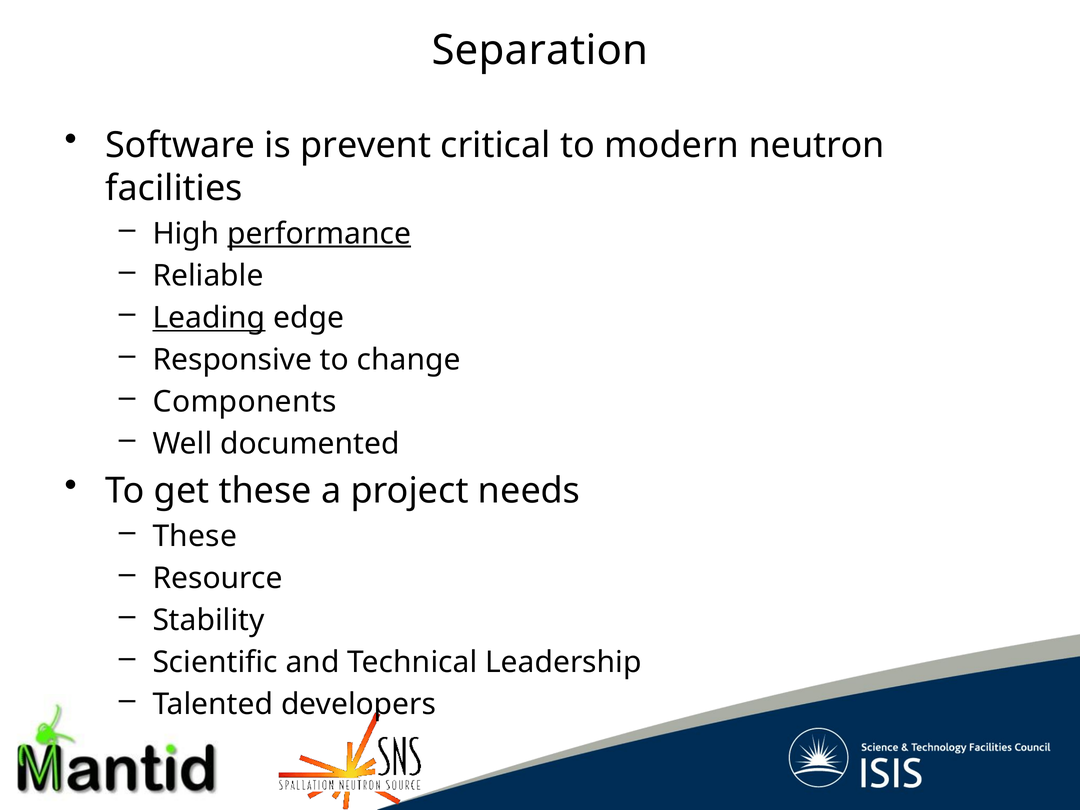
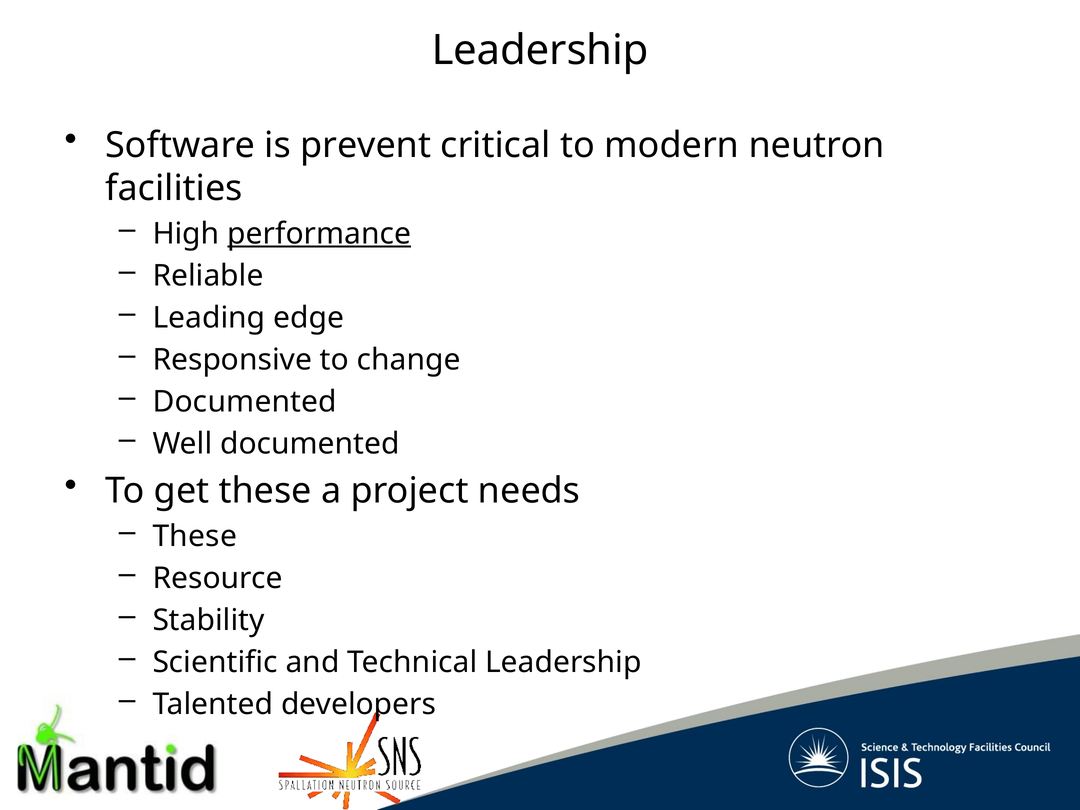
Separation: Separation -> Leadership (540, 50)
Leading underline: present -> none (209, 318)
Components: Components -> Documented (245, 402)
